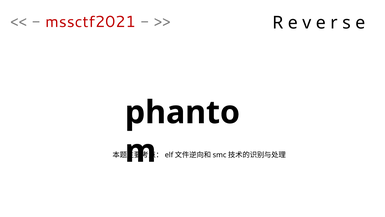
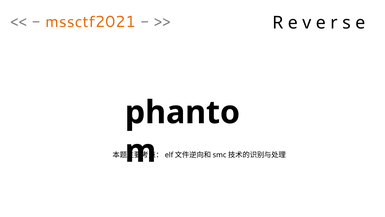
mssctf2021 colour: red -> orange (90, 22)
